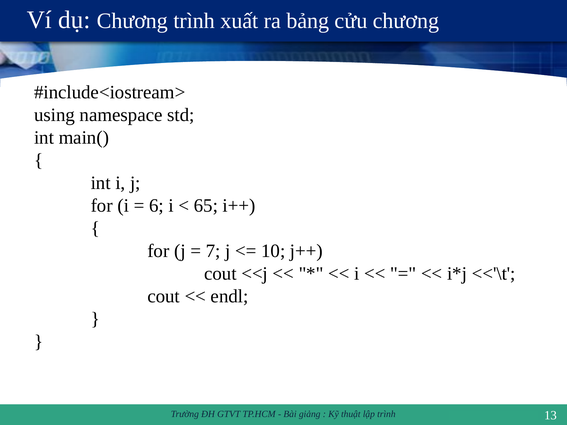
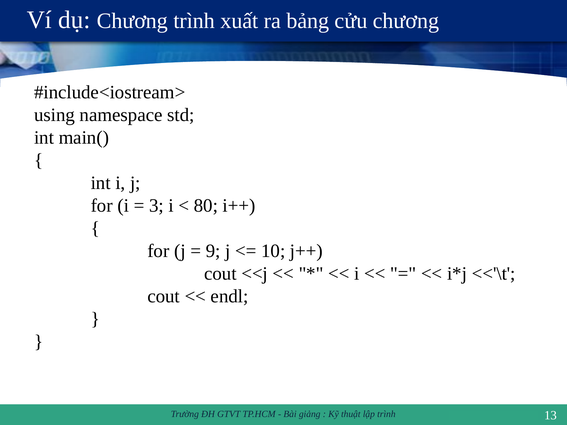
6: 6 -> 3 (156, 206)
65: 65 -> 80 (206, 206)
7: 7 -> 9 (213, 251)
